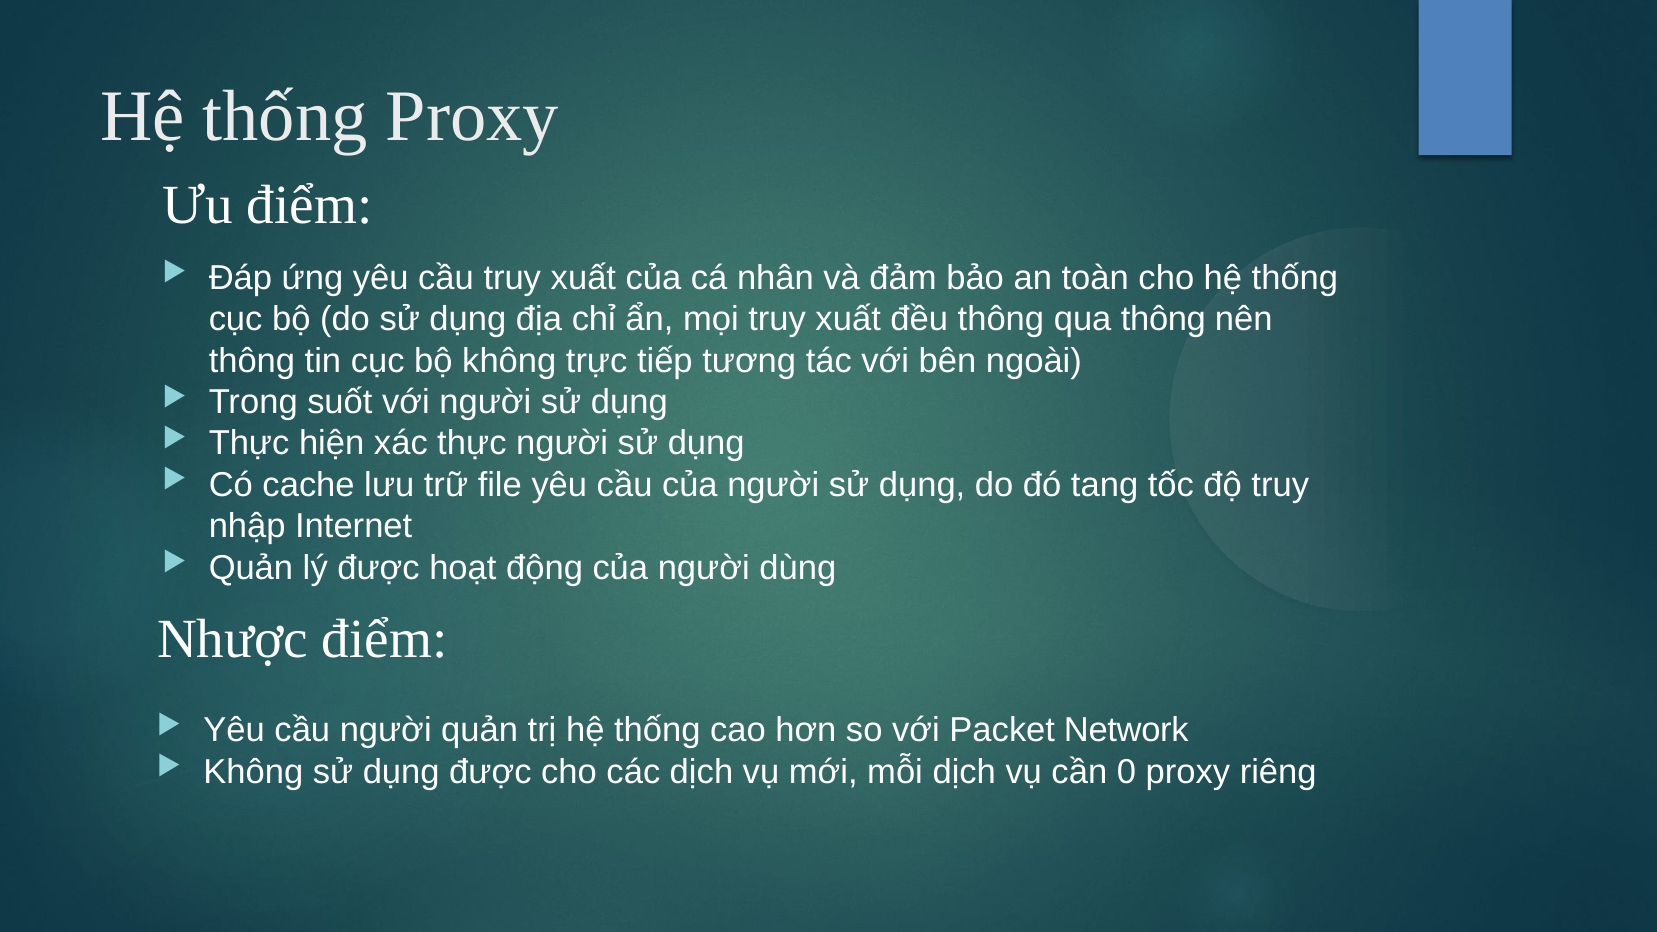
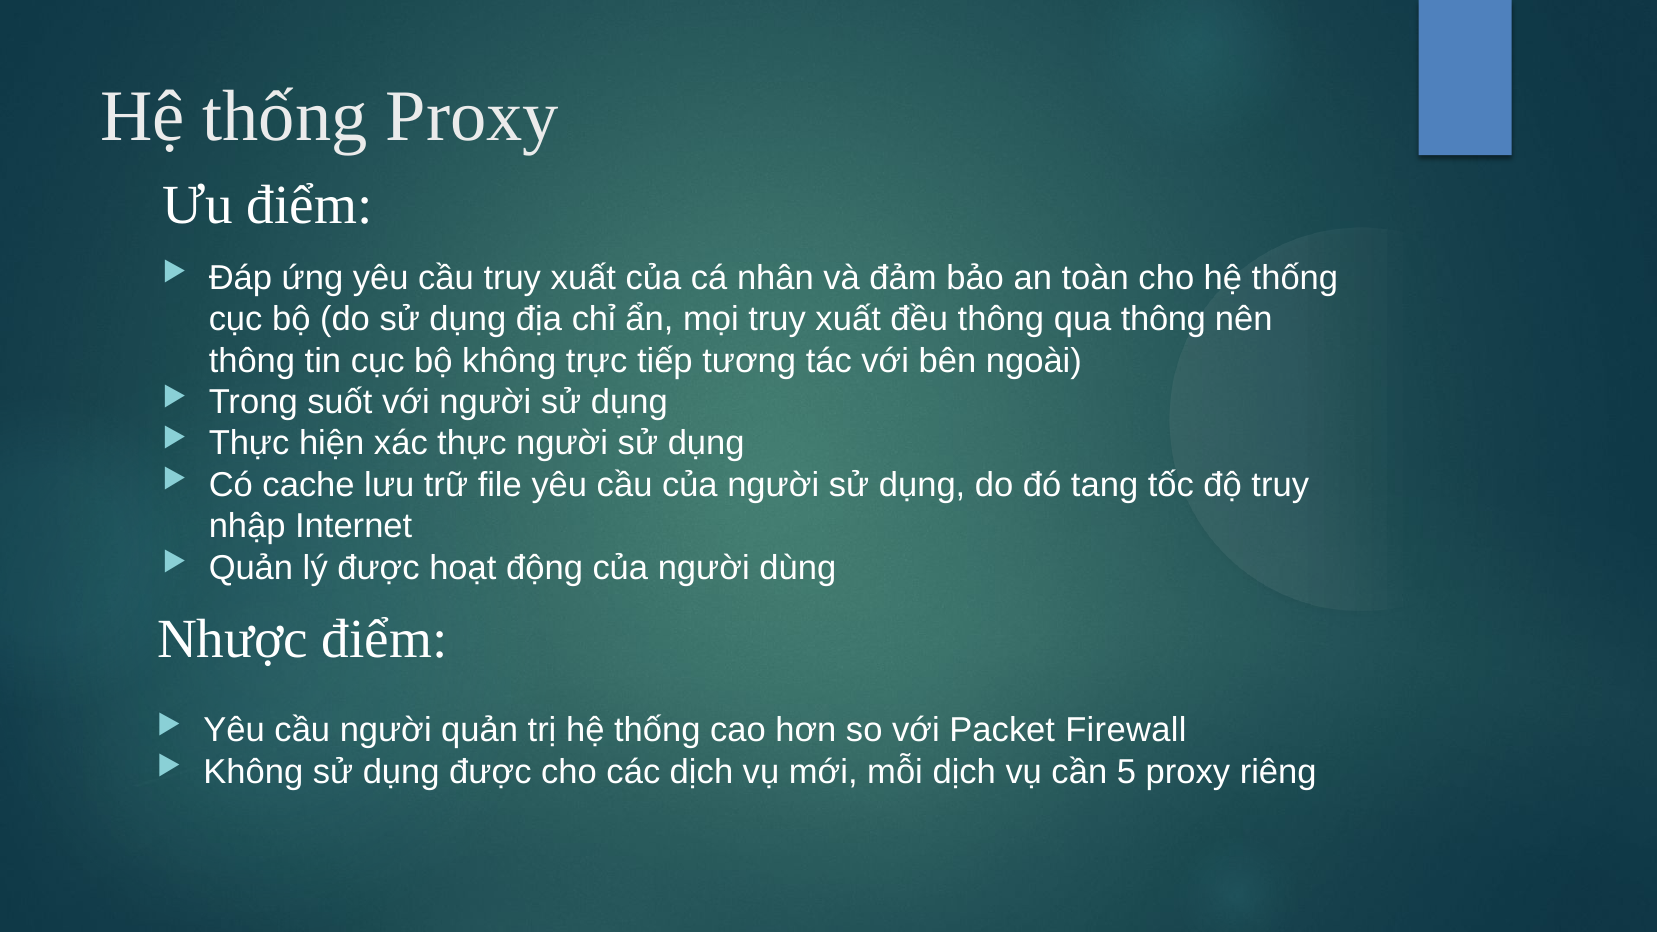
Network: Network -> Firewall (1126, 730)
0: 0 -> 5 (1126, 772)
